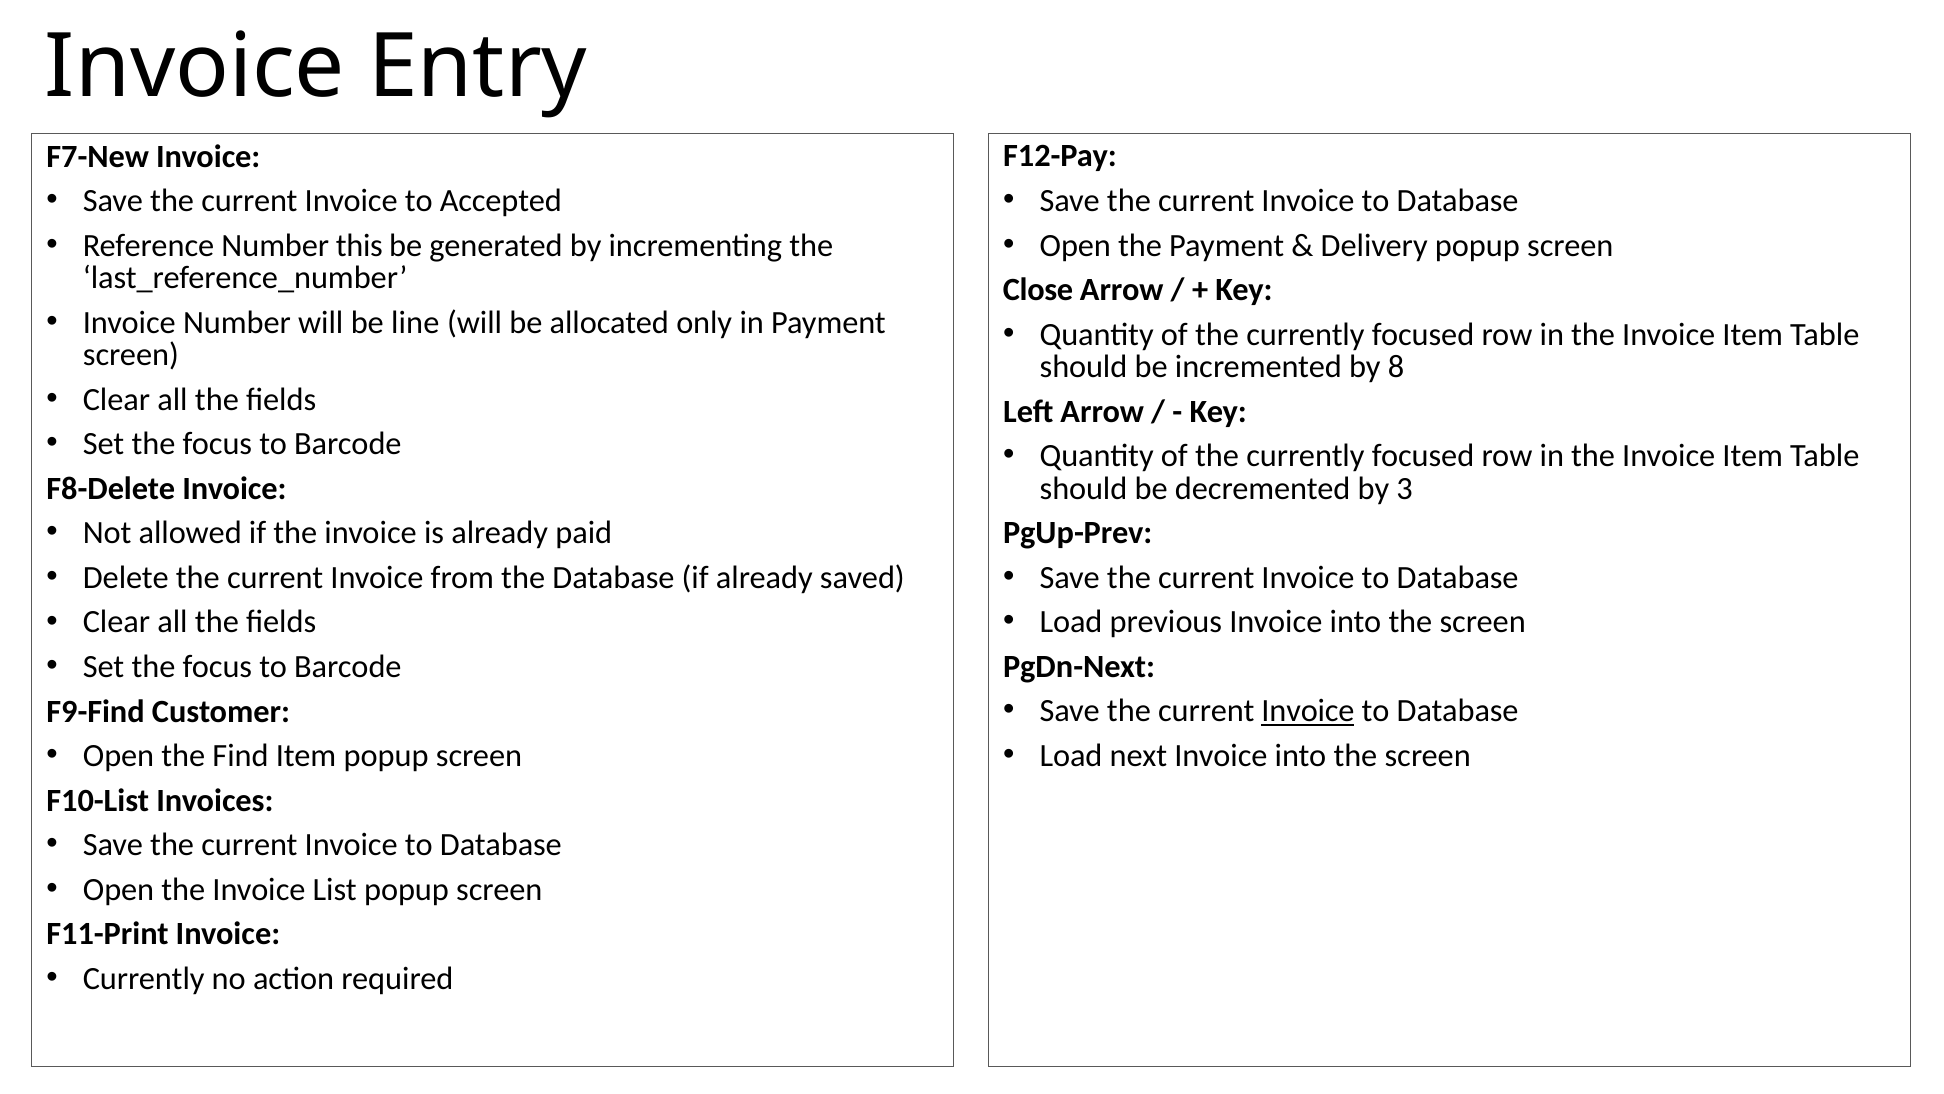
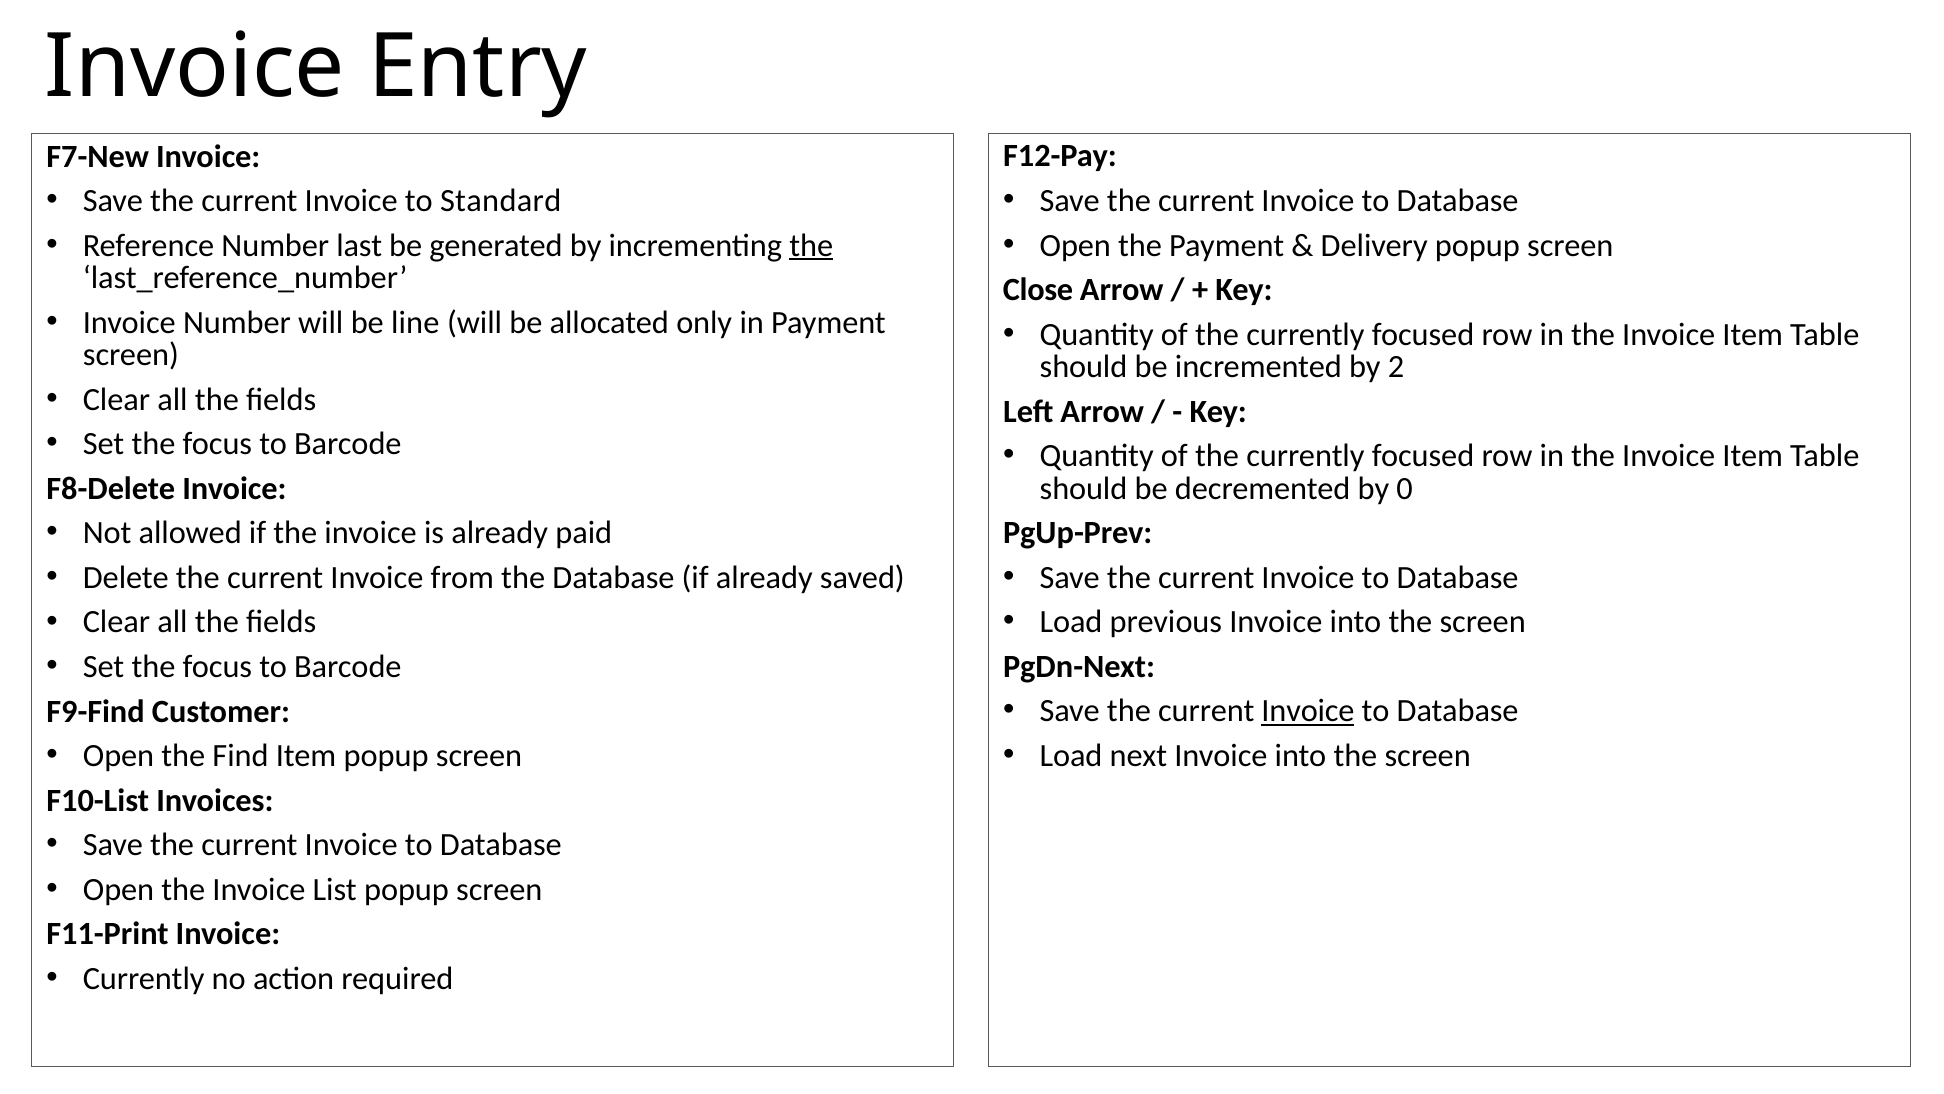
Accepted: Accepted -> Standard (501, 201)
this: this -> last (359, 245)
the underline: none -> present (811, 245)
8: 8 -> 2 (1396, 367)
3: 3 -> 0 (1405, 488)
